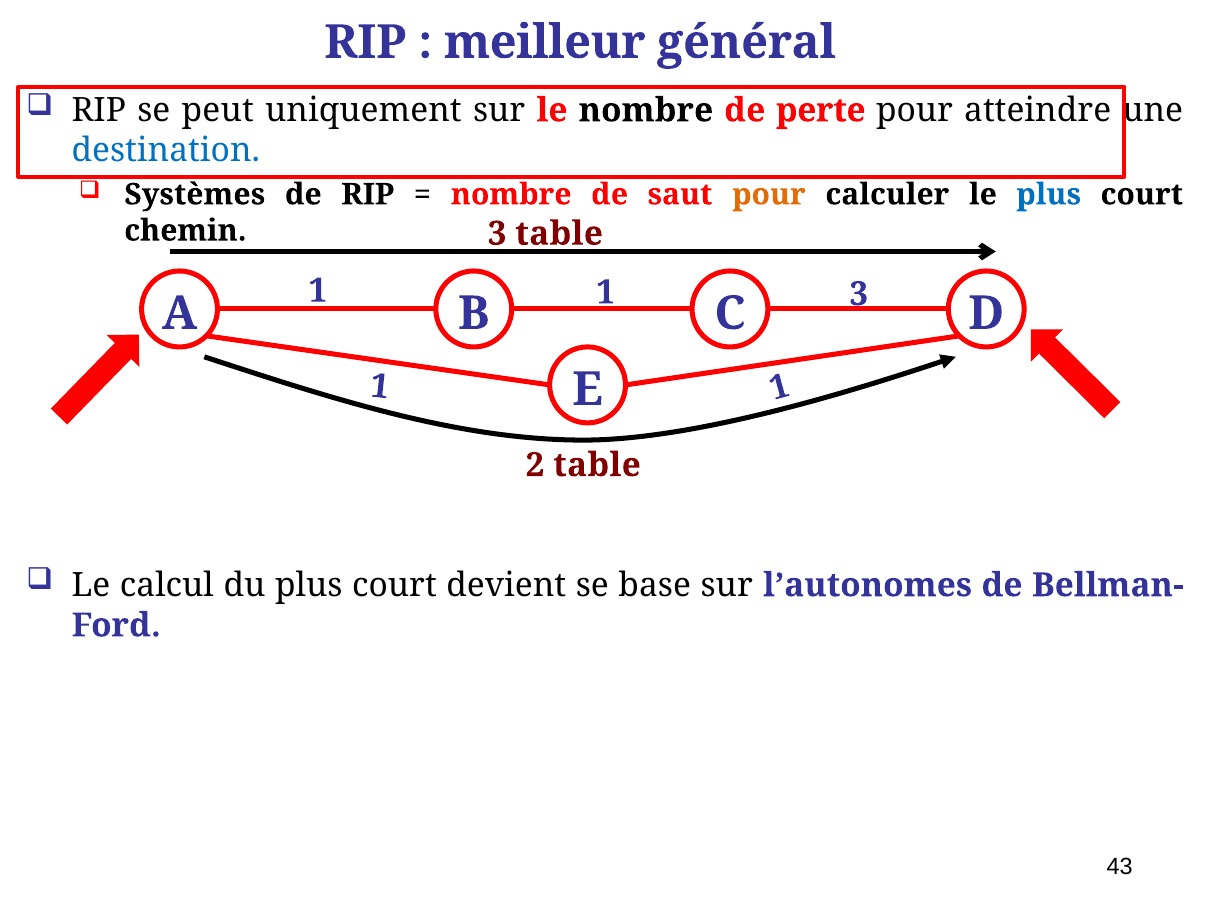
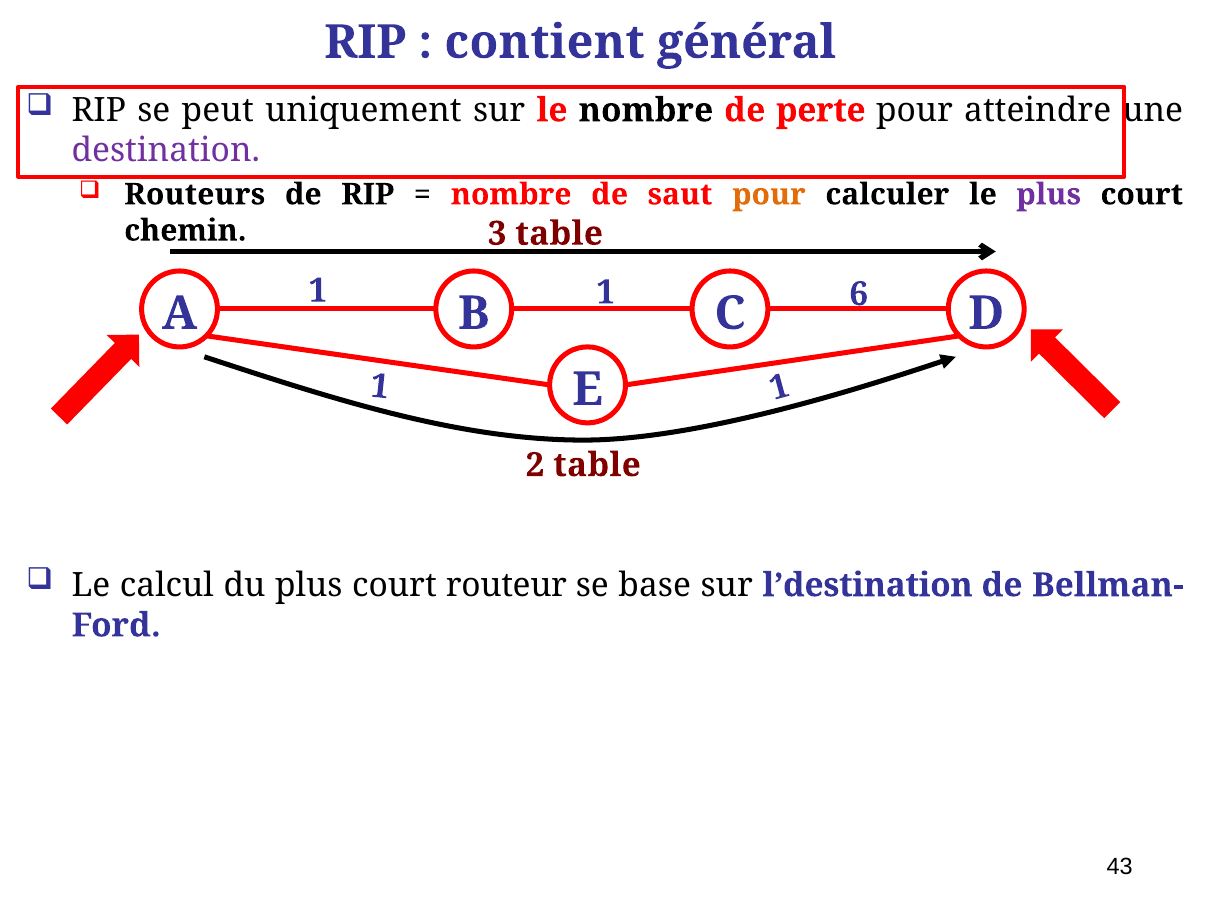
meilleur: meilleur -> contient (544, 42)
destination colour: blue -> purple (166, 150)
Systèmes: Systèmes -> Routeurs (195, 194)
plus colour: blue -> purple (1049, 194)
1 3: 3 -> 6 (859, 294)
devient: devient -> routeur (506, 585)
l’autonomes: l’autonomes -> l’destination (868, 585)
